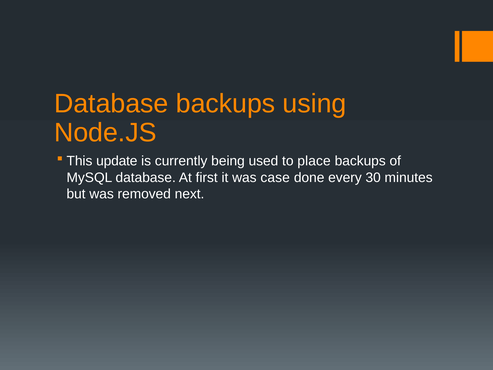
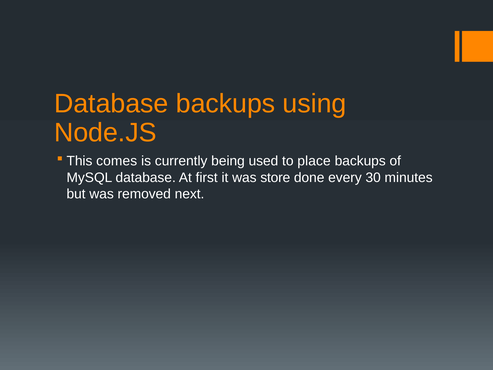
update: update -> comes (117, 161)
case: case -> store (275, 177)
